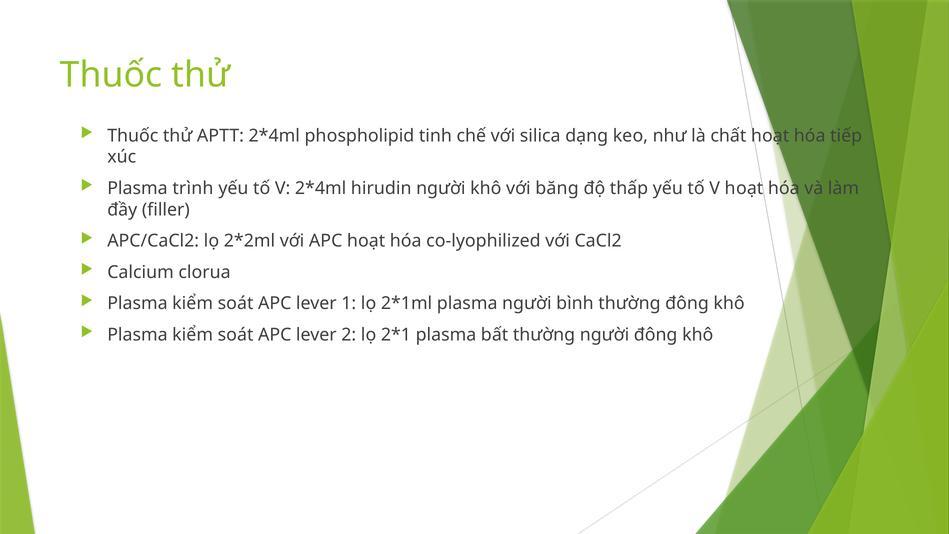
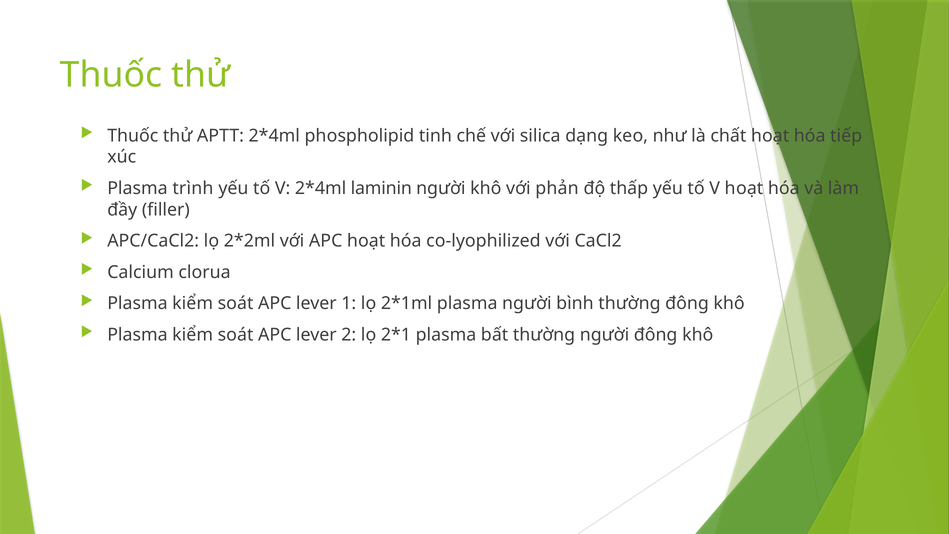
hirudin: hirudin -> laminin (381, 188)
băng: băng -> phản (557, 188)
